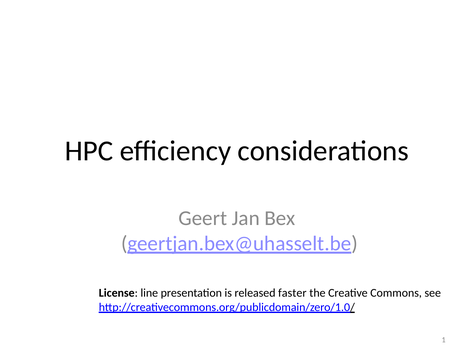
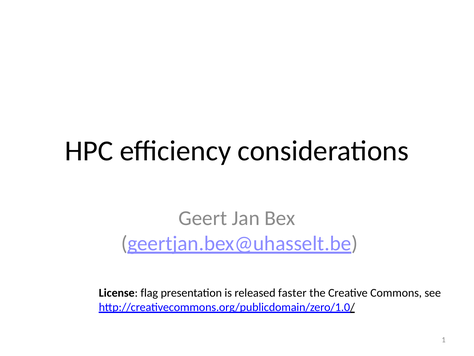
line: line -> flag (149, 293)
